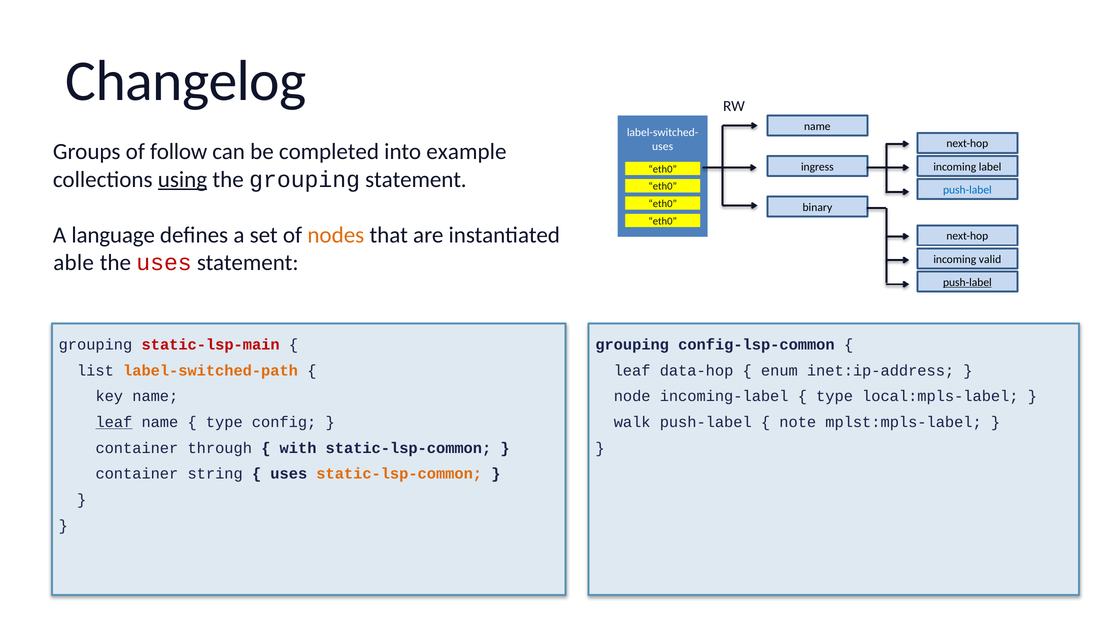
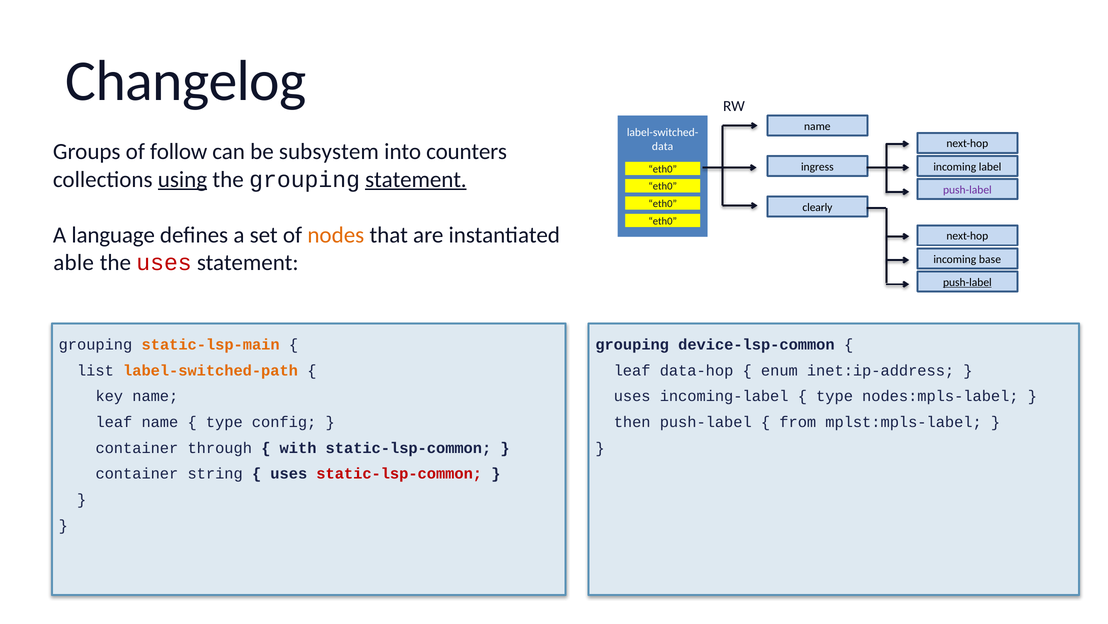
uses: uses -> data (663, 146)
completed: completed -> subsystem (329, 152)
example: example -> counters (467, 152)
statement underline: none -> present (416, 179)
push-label colour: blue -> purple (967, 190)
binary: binary -> clearly (817, 207)
valid: valid -> base (990, 259)
static-lsp-main colour: red -> orange (211, 344)
config-lsp-common: config-lsp-common -> device-lsp-common (756, 344)
node: node -> uses (632, 396)
local:mpls-label: local:mpls-label -> nodes:mpls-label (940, 396)
leaf underline: present -> none (114, 422)
walk: walk -> then (632, 422)
note: note -> from (798, 422)
static-lsp-common colour: orange -> red (399, 473)
